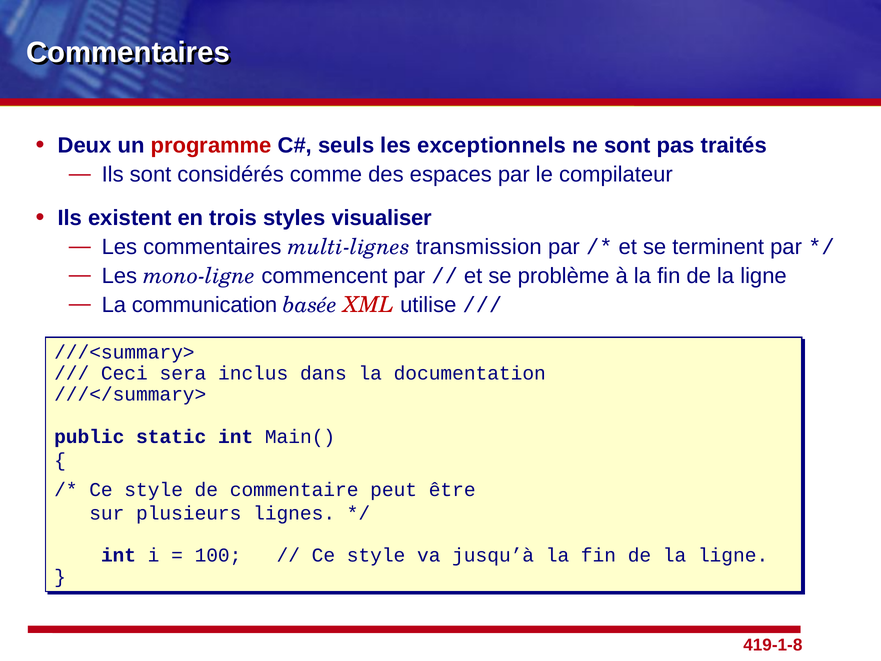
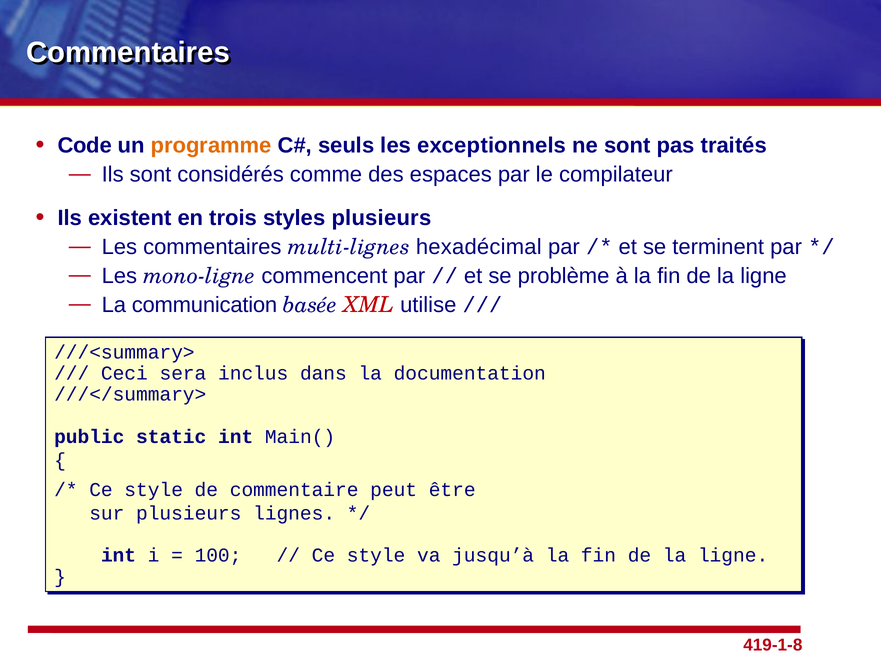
Deux: Deux -> Code (85, 146)
programme colour: red -> orange (211, 146)
styles visualiser: visualiser -> plusieurs (382, 218)
transmission: transmission -> hexadécimal (479, 247)
